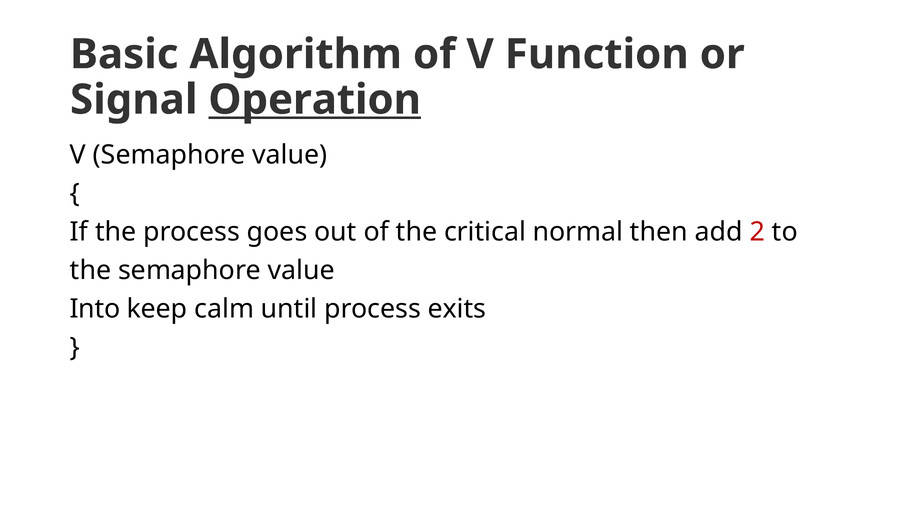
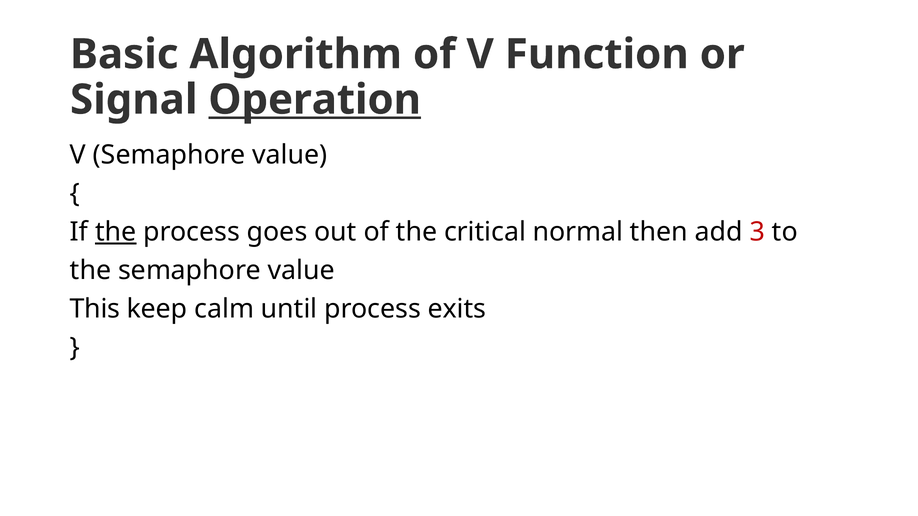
the underline: none -> present (116, 232)
2: 2 -> 3 (757, 232)
Into: Into -> This (95, 309)
